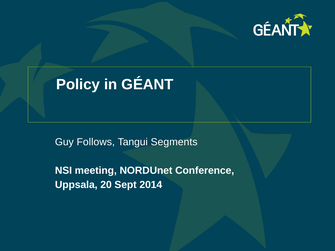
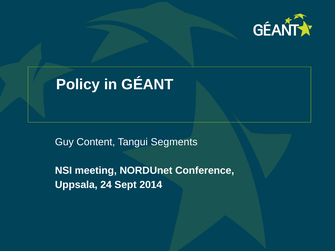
Follows: Follows -> Content (96, 142)
20: 20 -> 24 (106, 185)
